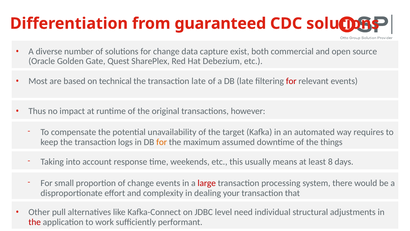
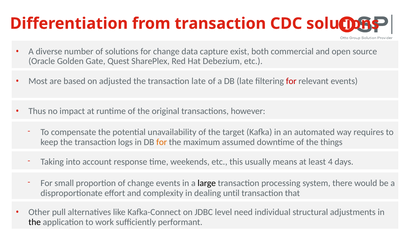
from guaranteed: guaranteed -> transaction (220, 24)
technical: technical -> adjusted (115, 81)
8: 8 -> 4 (330, 162)
large colour: red -> black (207, 183)
your: your -> until (231, 193)
the colour: red -> black (35, 222)
